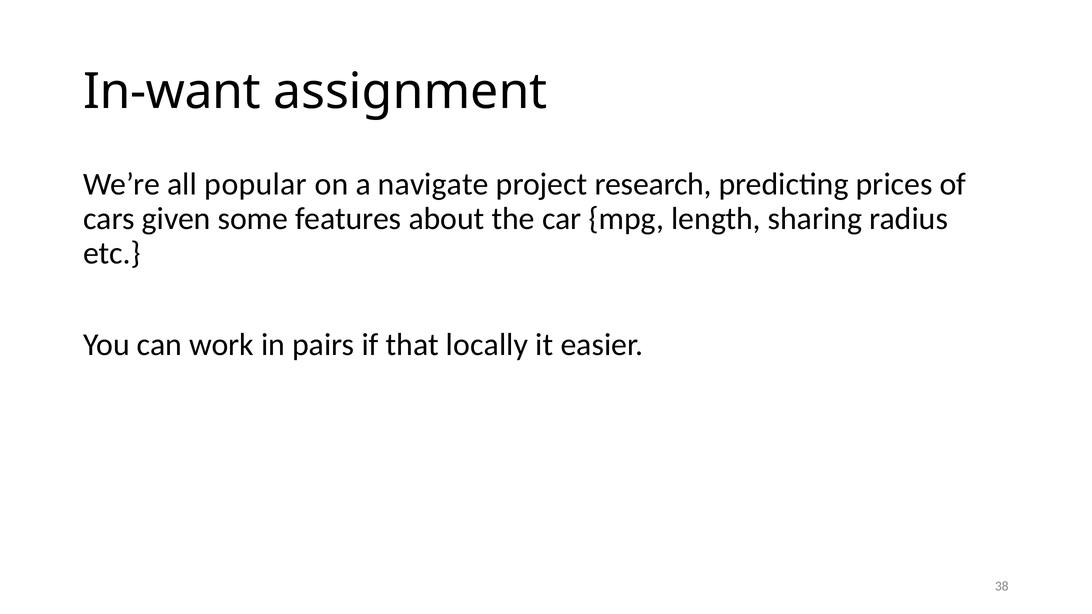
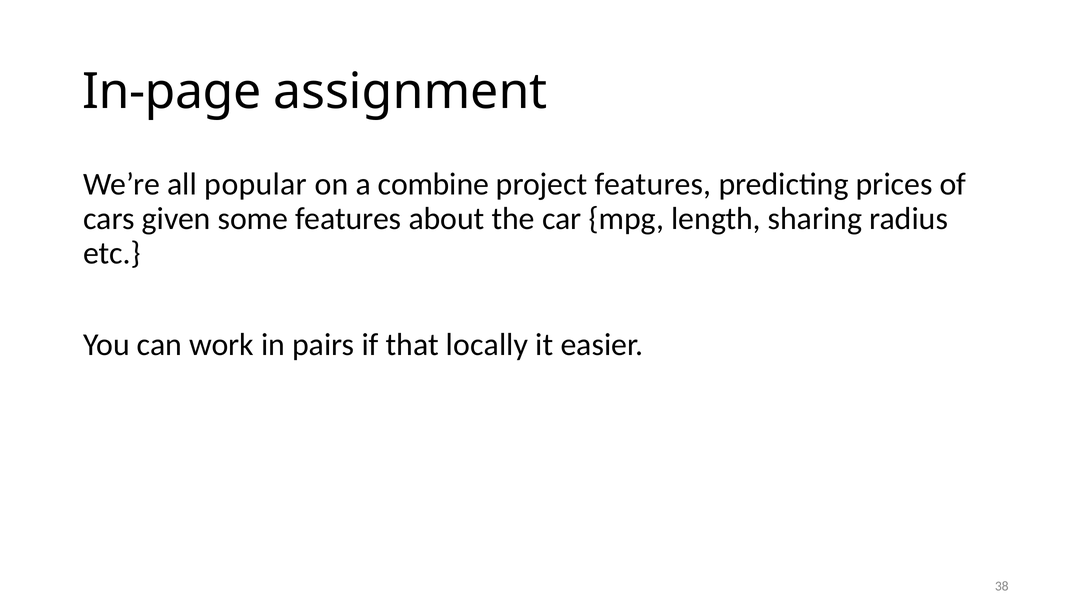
In-want: In-want -> In-page (172, 92)
navigate: navigate -> combine (433, 185)
project research: research -> features (653, 185)
